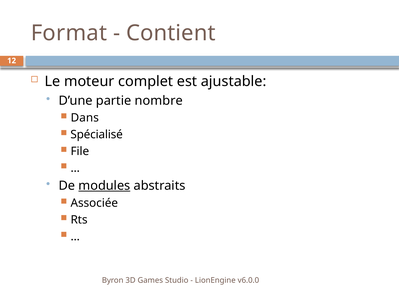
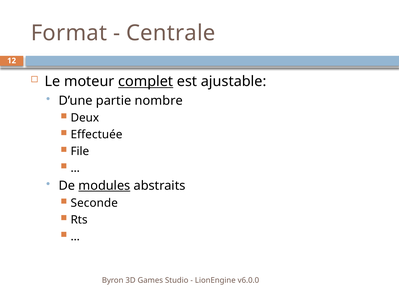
Contient: Contient -> Centrale (171, 33)
complet underline: none -> present (146, 81)
Dans: Dans -> Deux (85, 118)
Spécialisé: Spécialisé -> Effectuée (96, 135)
Associée: Associée -> Seconde (94, 203)
